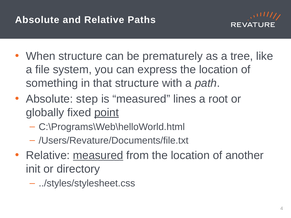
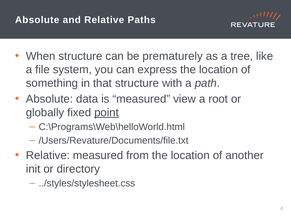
step: step -> data (87, 99)
lines: lines -> view (185, 99)
measured underline: present -> none (98, 156)
